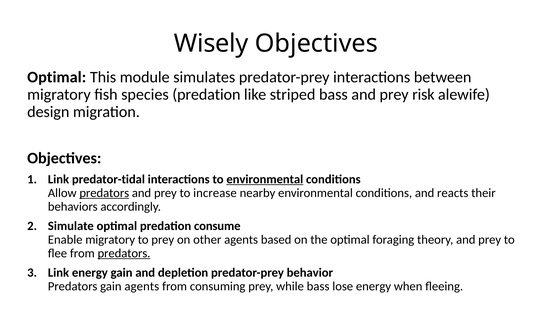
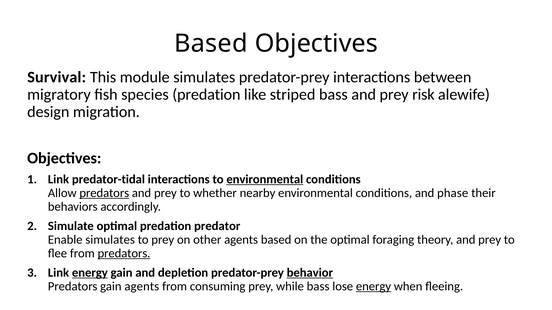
Wisely: Wisely -> Based (211, 44)
Optimal: Optimal -> Survival (57, 77)
increase: increase -> whether (215, 193)
reacts: reacts -> phase (453, 193)
consume: consume -> predator (217, 226)
Enable migratory: migratory -> simulates (110, 240)
energy underline: none -> present (90, 273)
behavior underline: none -> present (310, 273)
energy underline: none -> present (374, 287)
